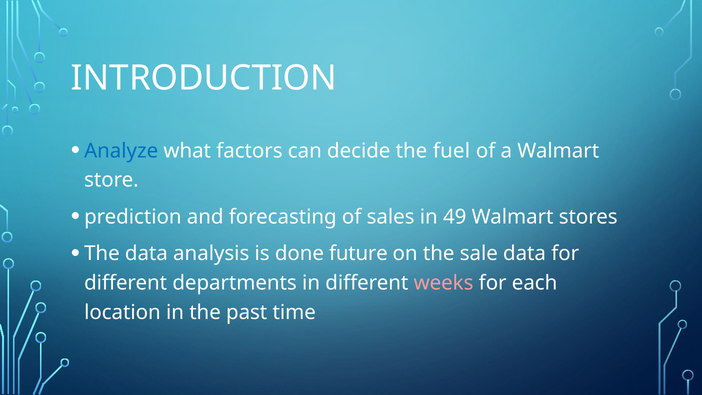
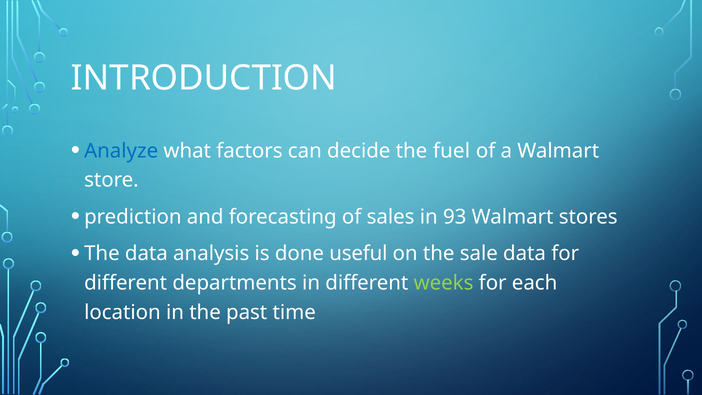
49: 49 -> 93 (455, 217)
future: future -> useful (358, 254)
weeks colour: pink -> light green (444, 283)
